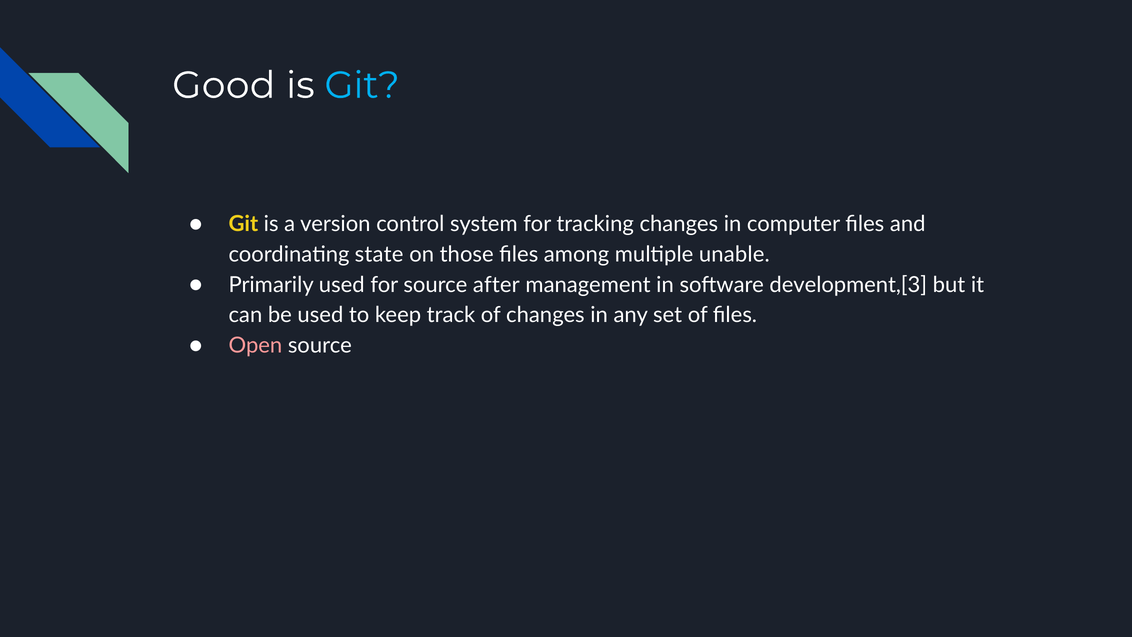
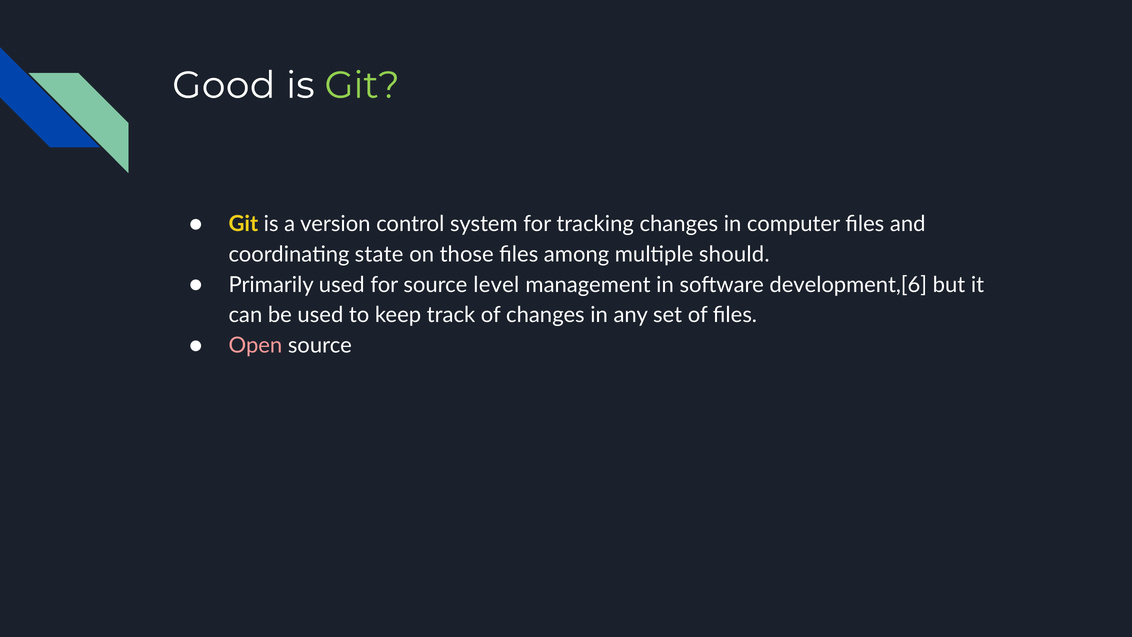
Git colour: light blue -> light green (362, 85)
unable: unable -> should (734, 254)
after: after -> level (496, 285)
development,[3: development,[3 -> development,[6 (848, 285)
